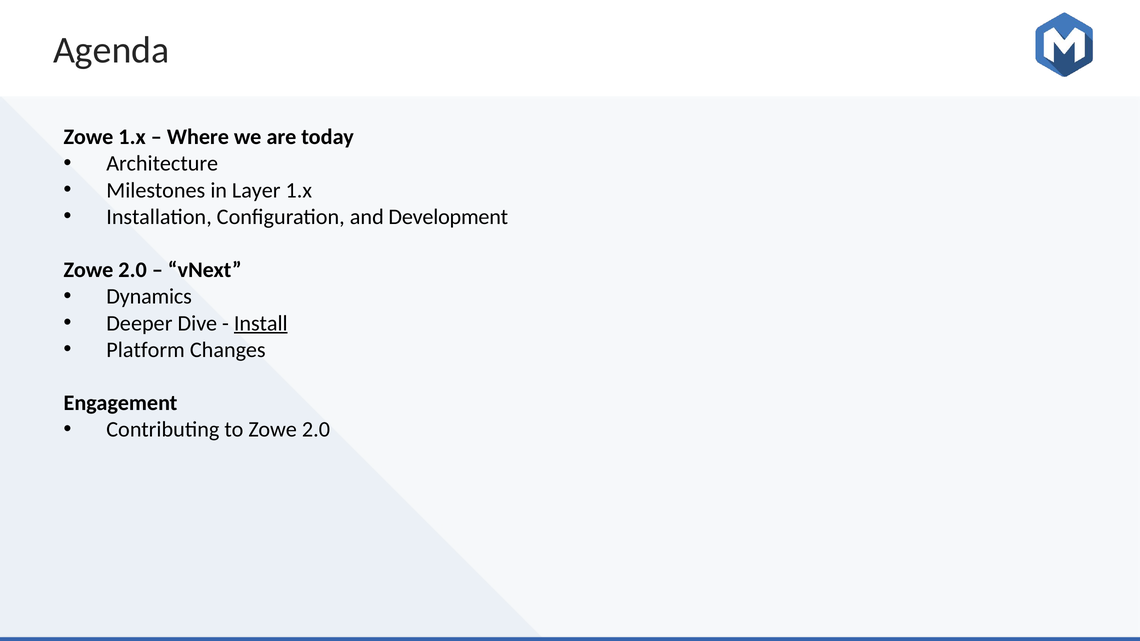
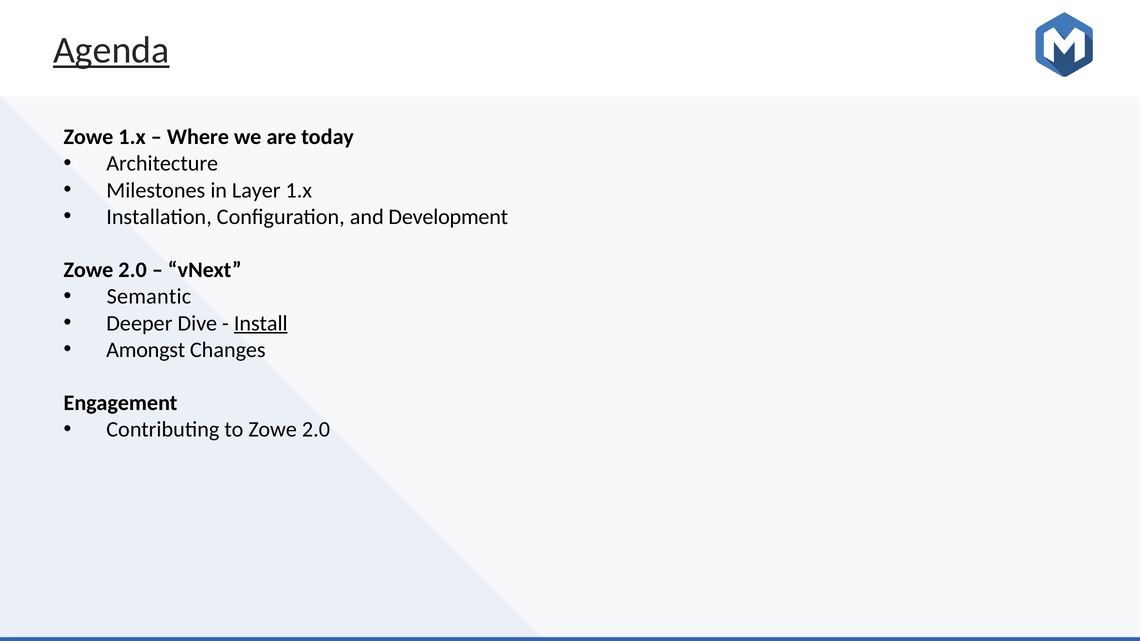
Agenda underline: none -> present (111, 50)
Dynamics: Dynamics -> Semantic (149, 297)
Platform: Platform -> Amongst (146, 350)
